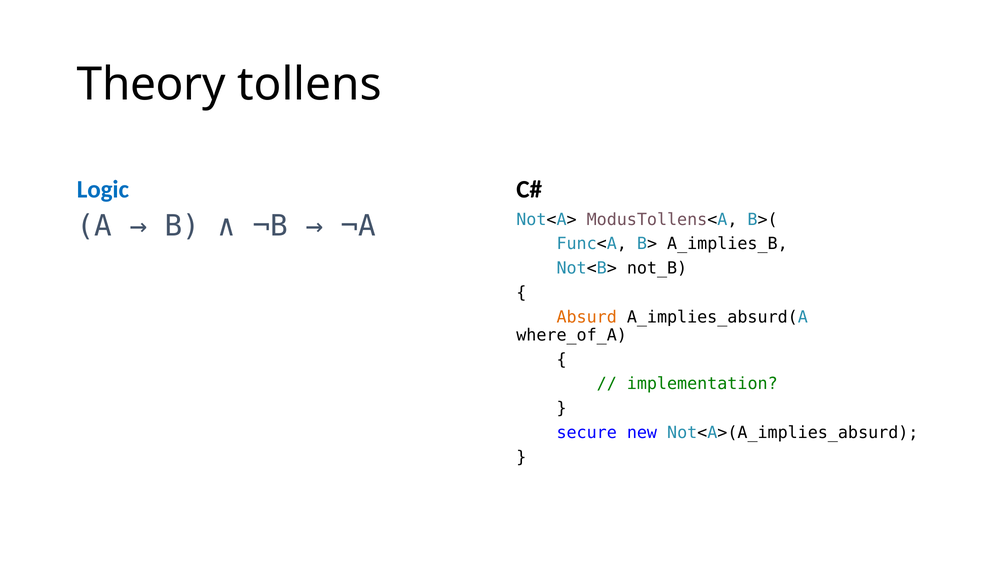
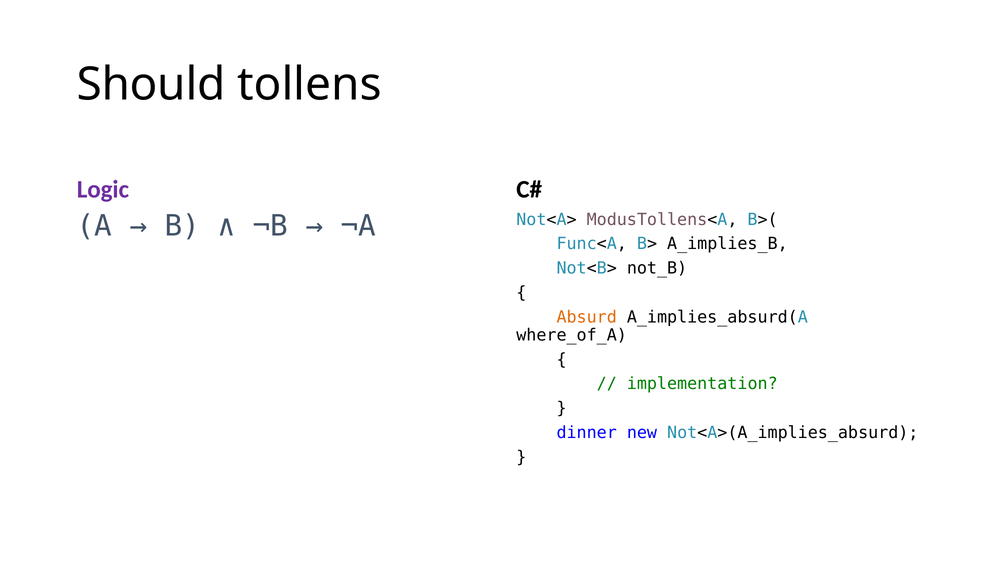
Theory: Theory -> Should (151, 84)
Logic colour: blue -> purple (103, 189)
secure: secure -> dinner (587, 432)
